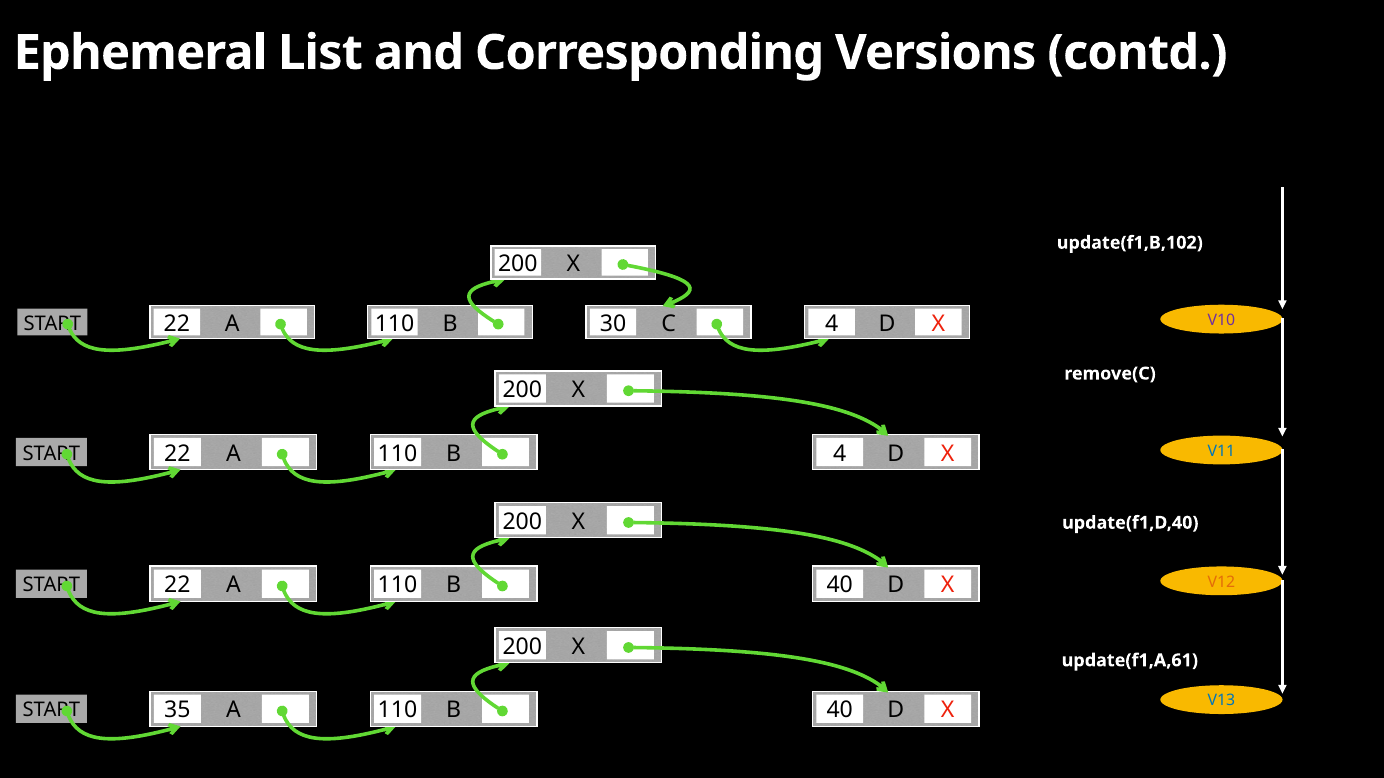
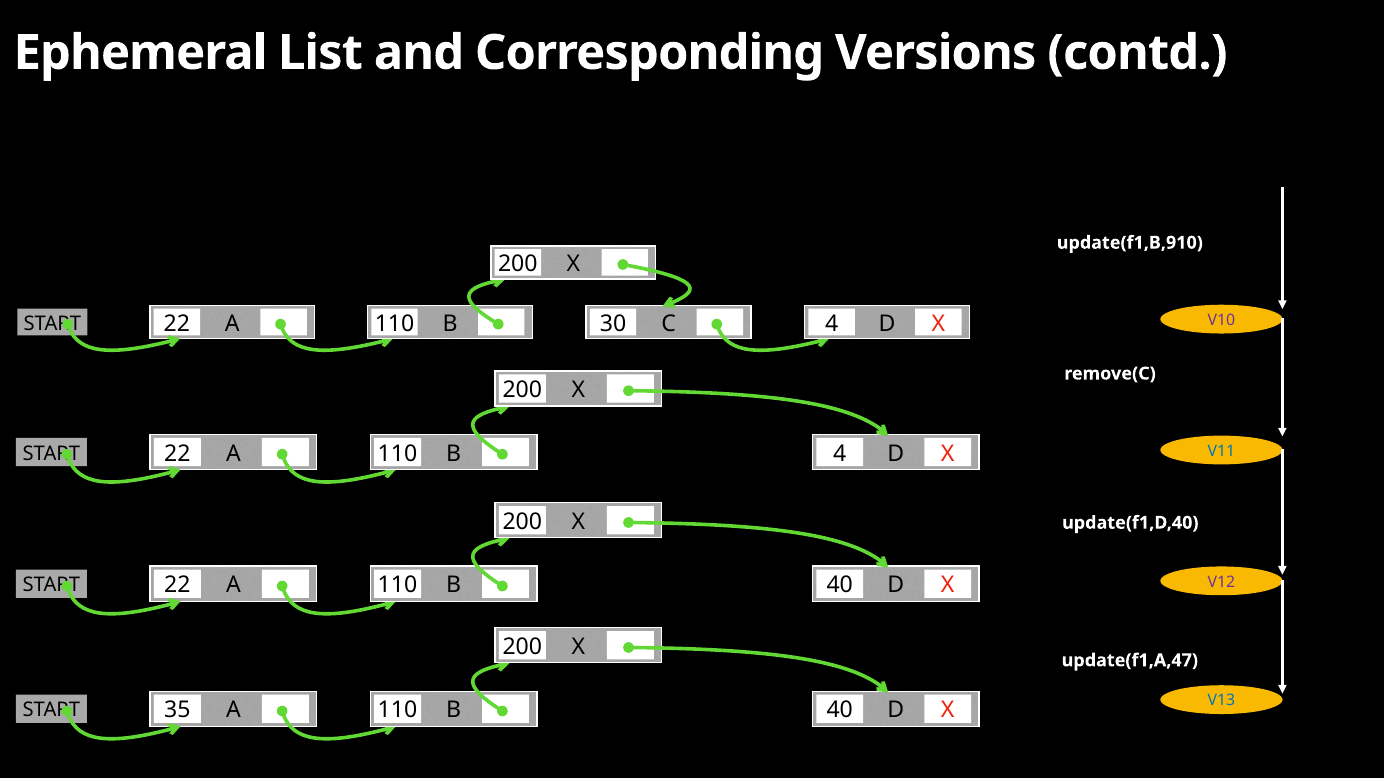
update(f1,B,102: update(f1,B,102 -> update(f1,B,910 (1130, 243)
V12 colour: orange -> purple (1221, 582)
update(f1,A,61: update(f1,A,61 -> update(f1,A,47 (1130, 661)
